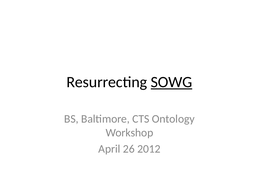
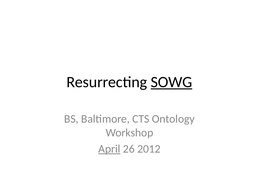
April underline: none -> present (109, 149)
